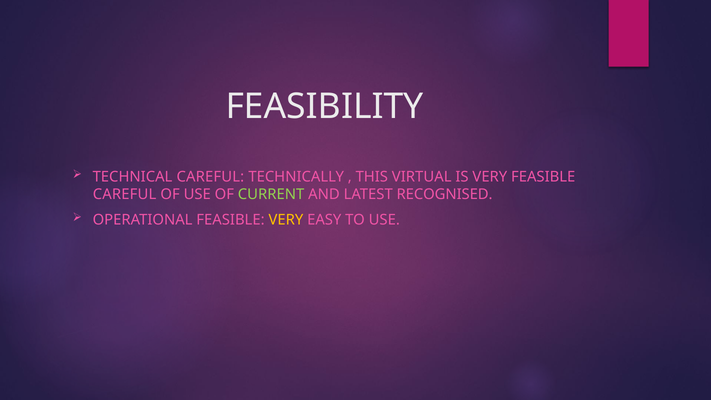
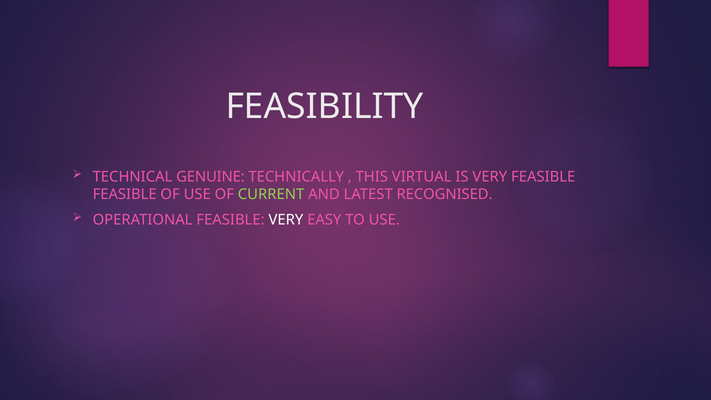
TECHNICAL CAREFUL: CAREFUL -> GENUINE (210, 177)
CAREFUL: CAREFUL -> FEASIBLE (125, 194)
VERY colour: yellow -> white (286, 220)
